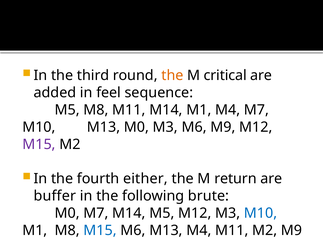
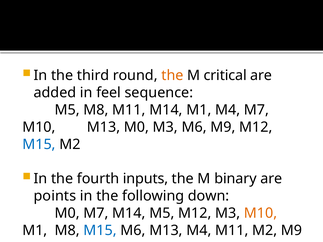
M15 colour: purple -> blue (39, 144)
either: either -> inputs (146, 179)
return: return -> binary (235, 179)
buffer: buffer -> points (55, 196)
brute: brute -> down (209, 196)
M10 colour: blue -> orange (261, 213)
